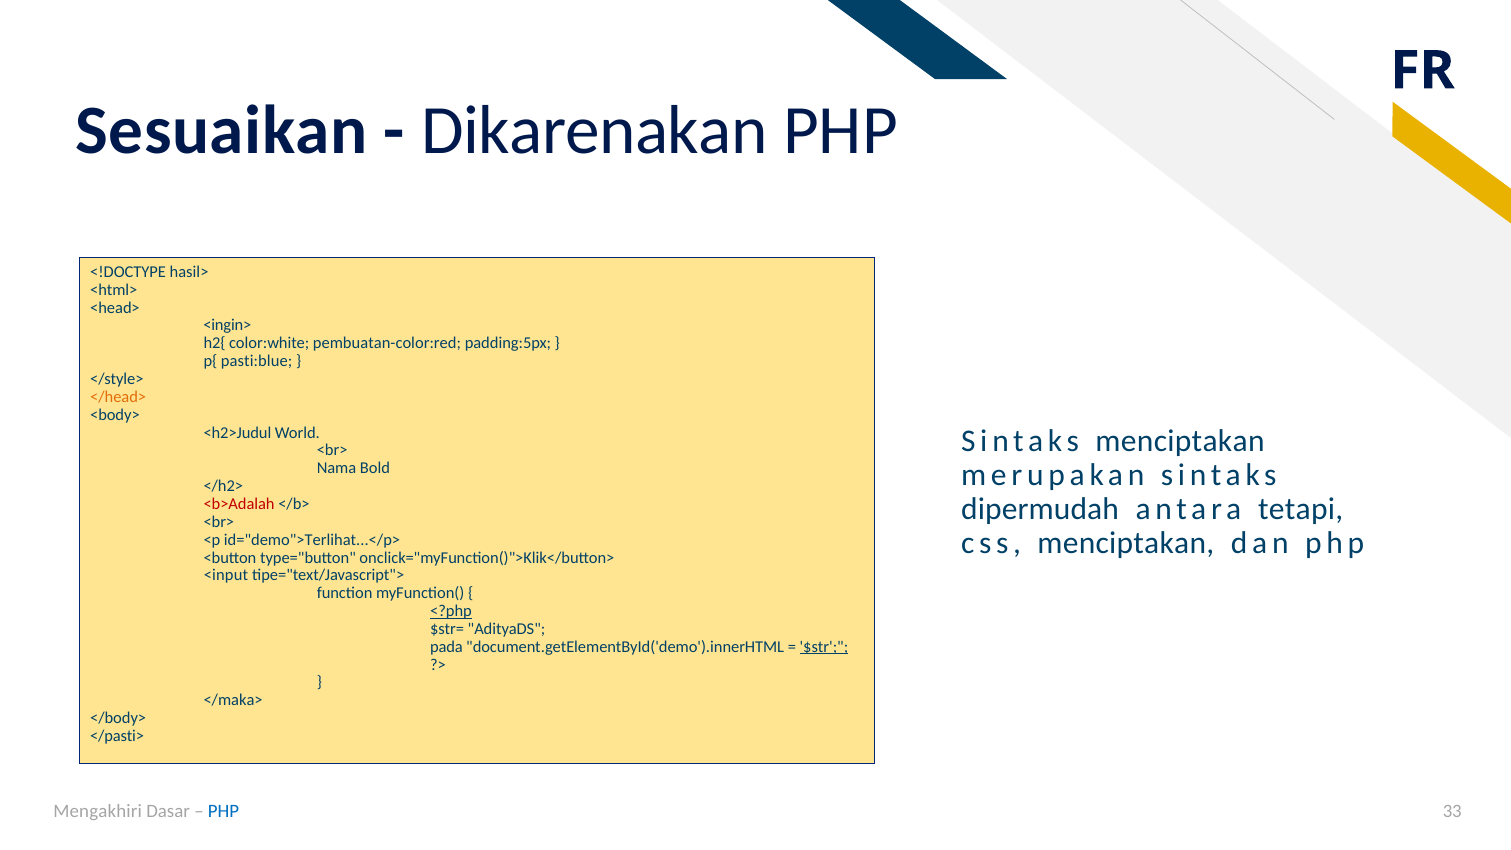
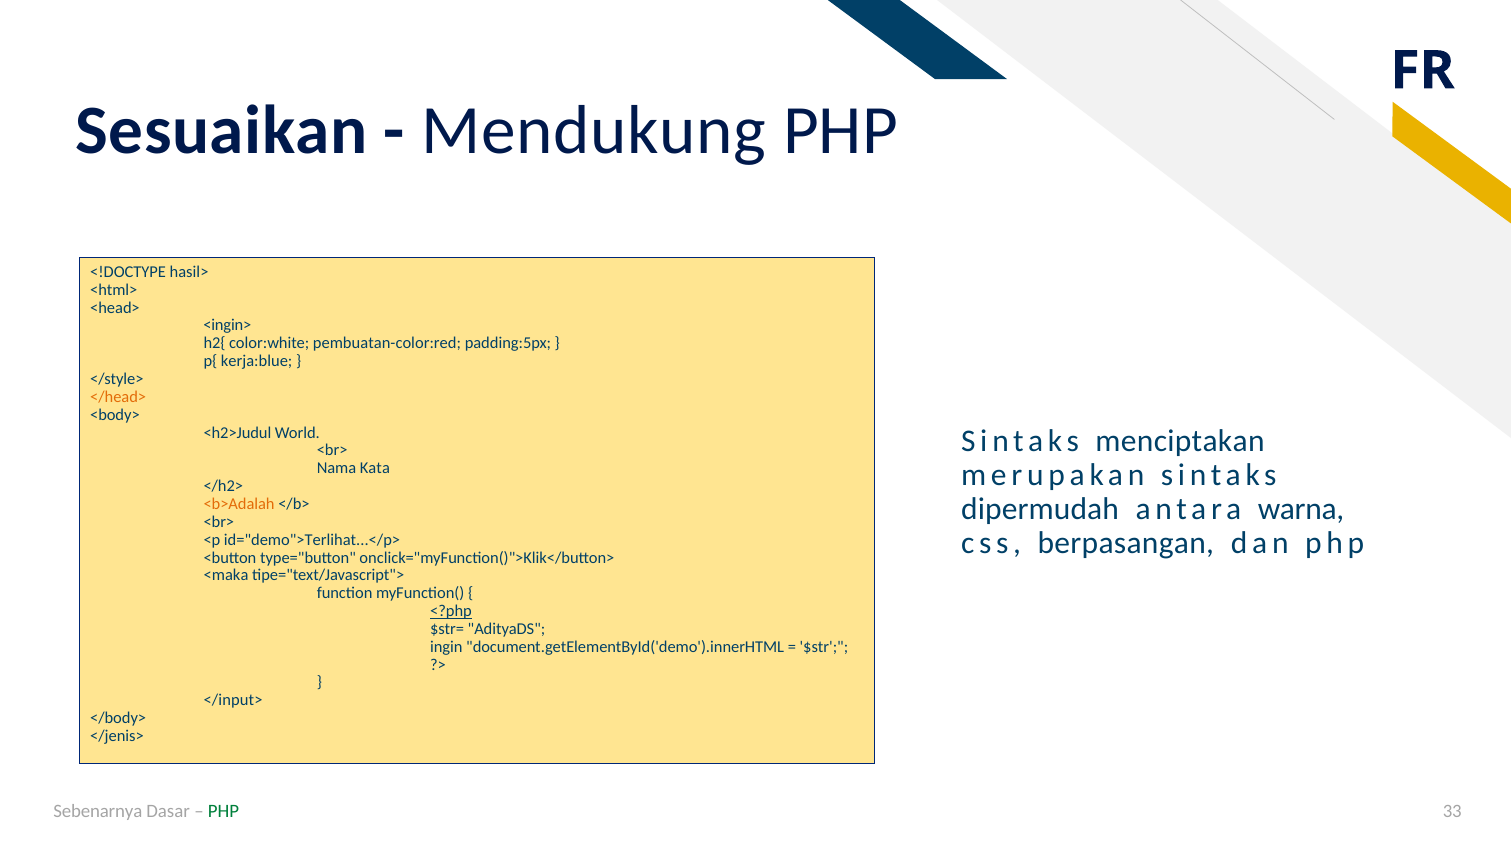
Dikarenakan: Dikarenakan -> Mendukung (594, 130)
pasti:blue: pasti:blue -> kerja:blue (257, 361)
Bold: Bold -> Kata (375, 468)
tetapi: tetapi -> warna (1301, 509)
<b>Adalah colour: red -> orange (239, 504)
css menciptakan: menciptakan -> berpasangan (1126, 543)
<input: <input -> <maka (226, 575)
pada: pada -> ingin (446, 647)
$str underline: present -> none (824, 647)
</maka>: </maka> -> </input> (233, 700)
</pasti>: </pasti> -> </jenis> (117, 736)
Mengakhiri: Mengakhiri -> Sebenarnya (98, 812)
PHP colour: blue -> green (223, 812)
